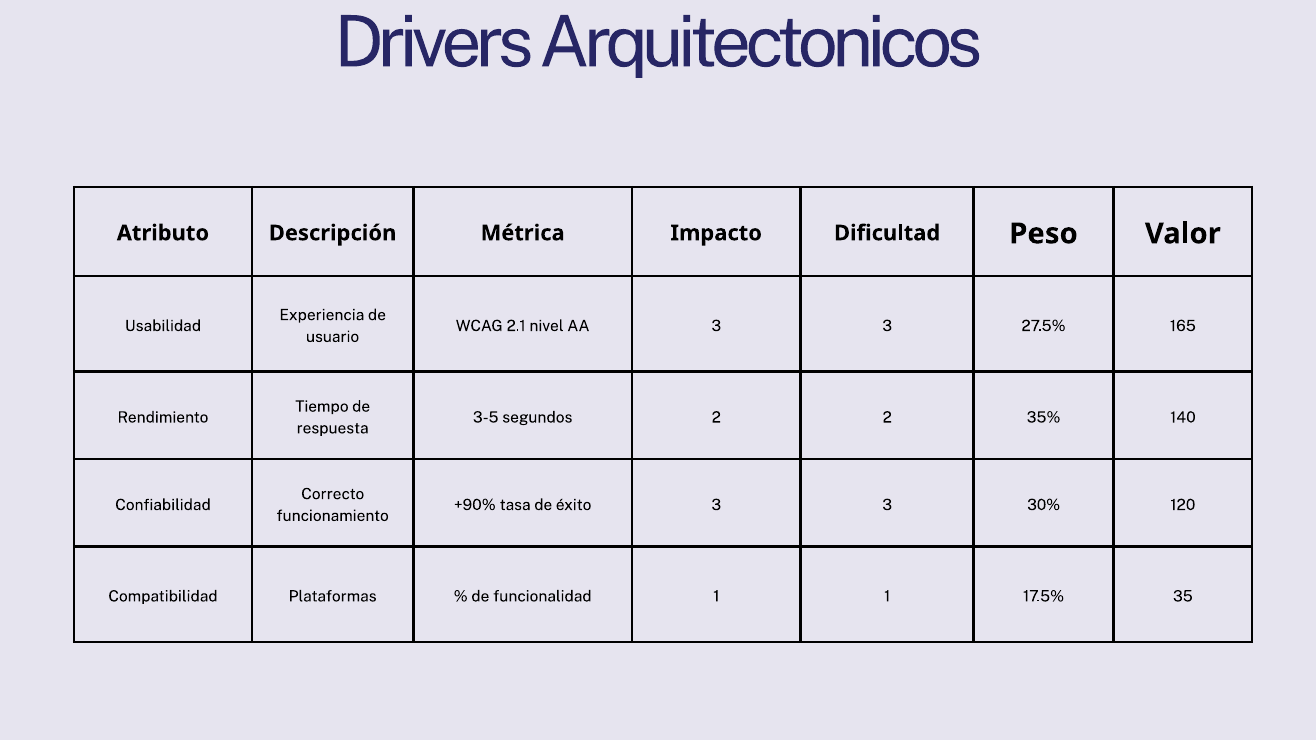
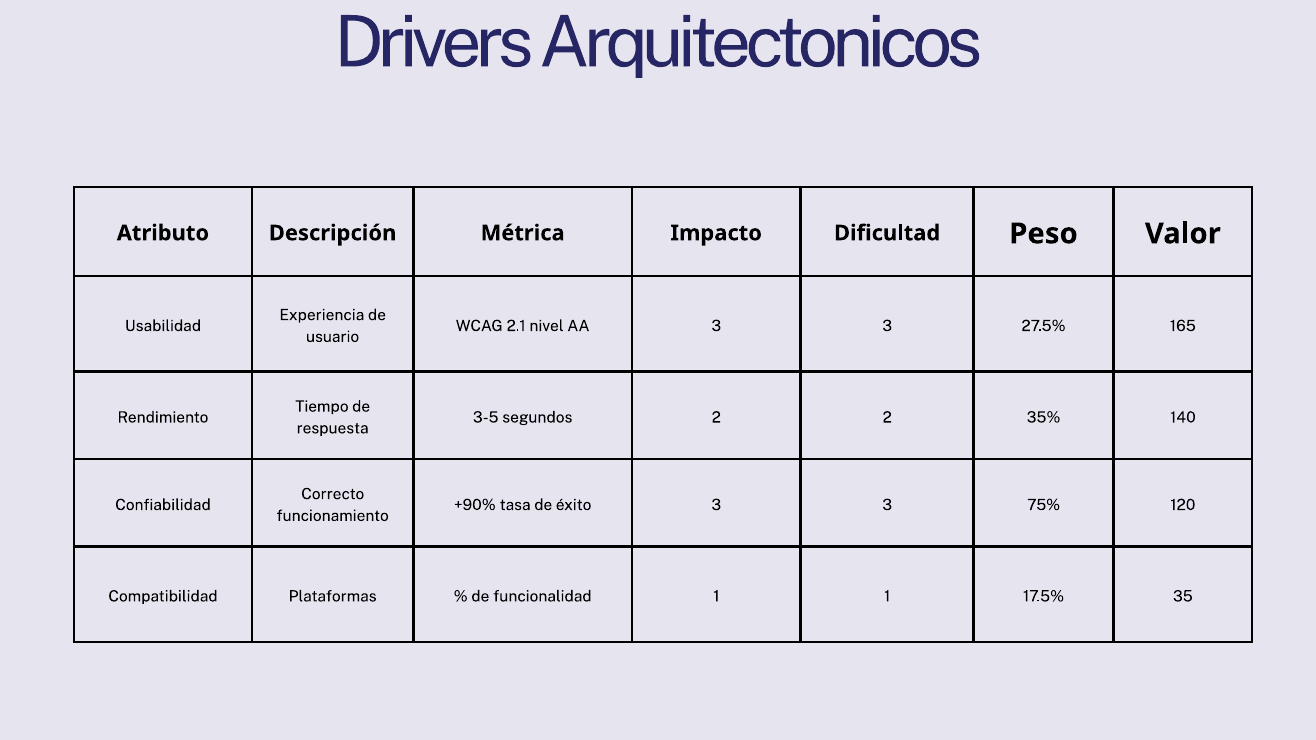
30%: 30% -> 75% (1044, 505)
